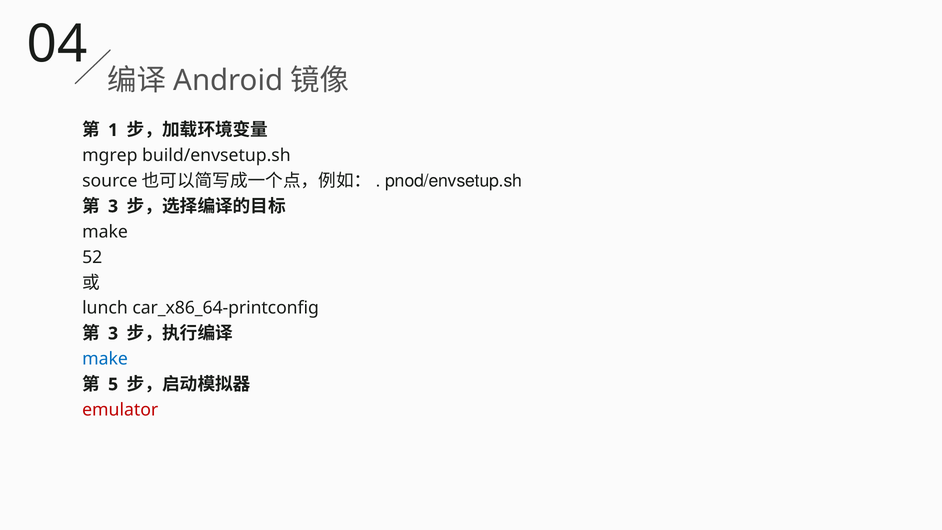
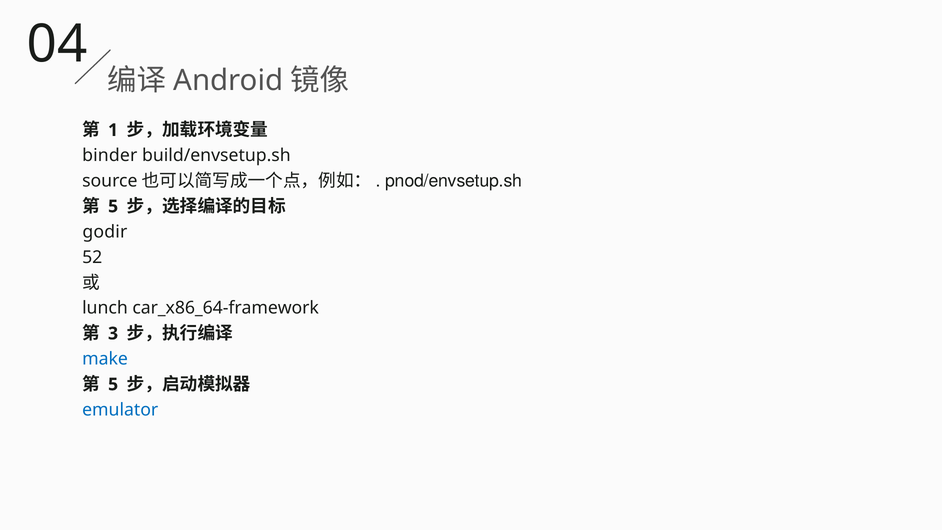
mgrep: mgrep -> binder (110, 156)
3: 3 -> 5 (113, 206)
make: make -> godir (105, 232)
car_x86_64-printconfig: car_x86_64-printconfig -> car_x86_64-framework (226, 308)
emulator colour: red -> blue (120, 410)
